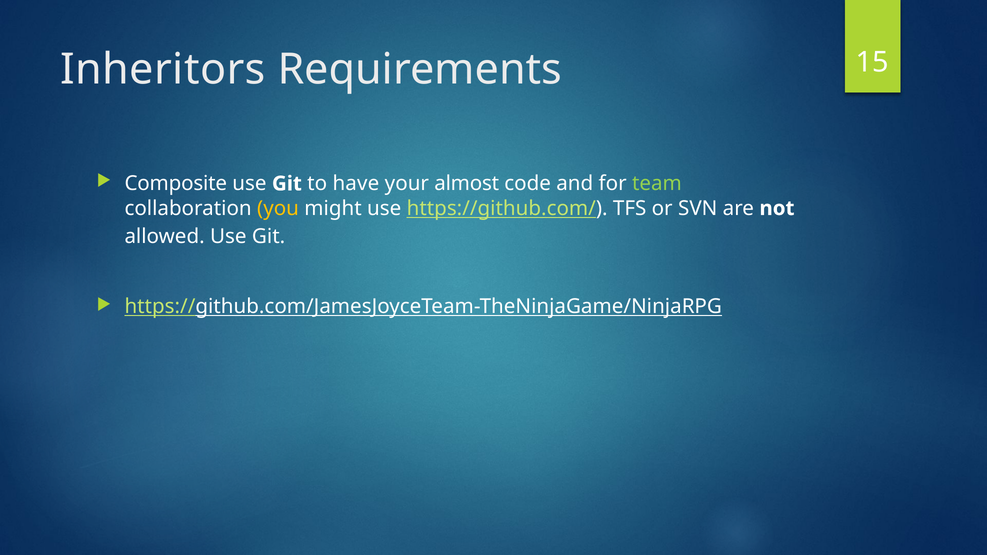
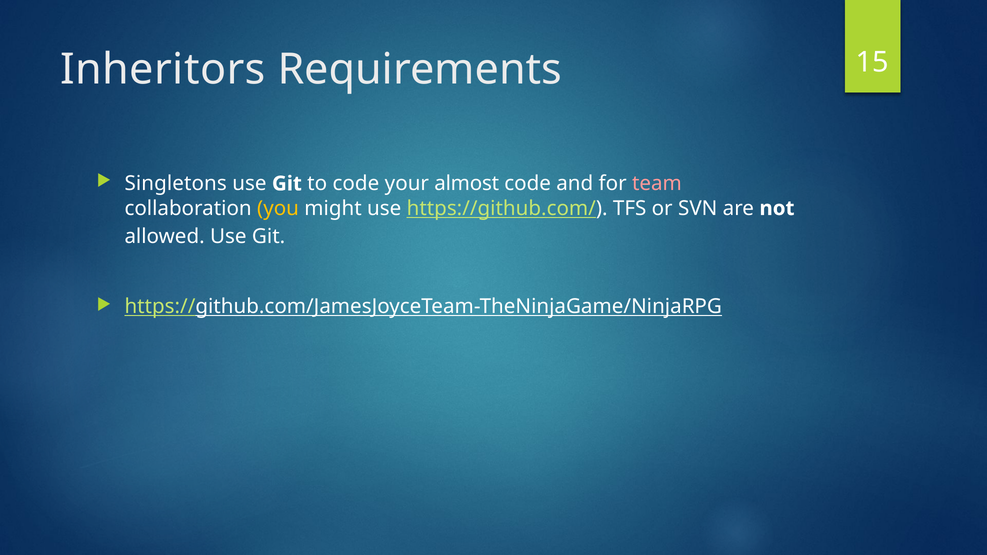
Composite: Composite -> Singletons (176, 184)
to have: have -> code (356, 184)
team colour: light green -> pink (657, 184)
